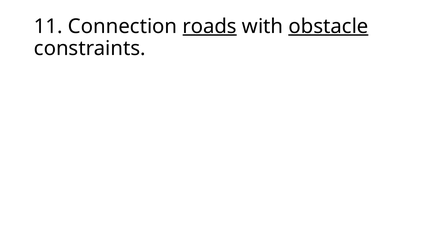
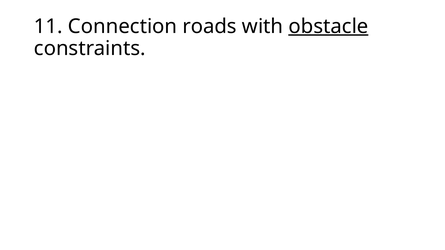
roads underline: present -> none (210, 26)
